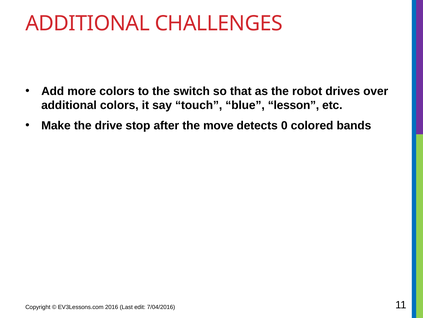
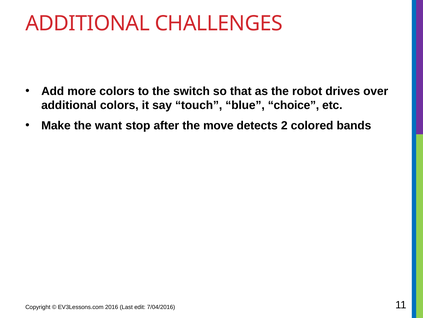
lesson: lesson -> choice (294, 105)
drive: drive -> want (108, 125)
0: 0 -> 2 (284, 125)
